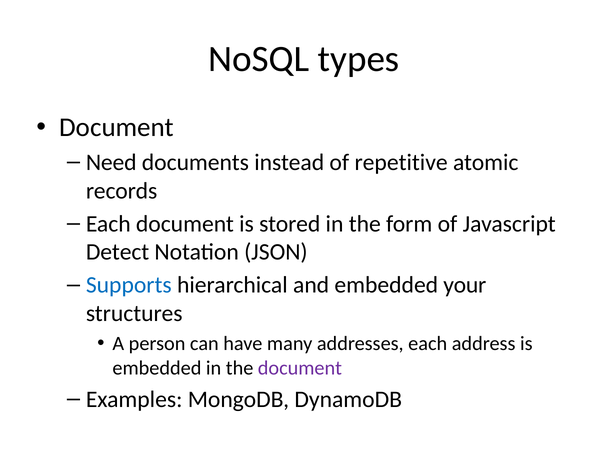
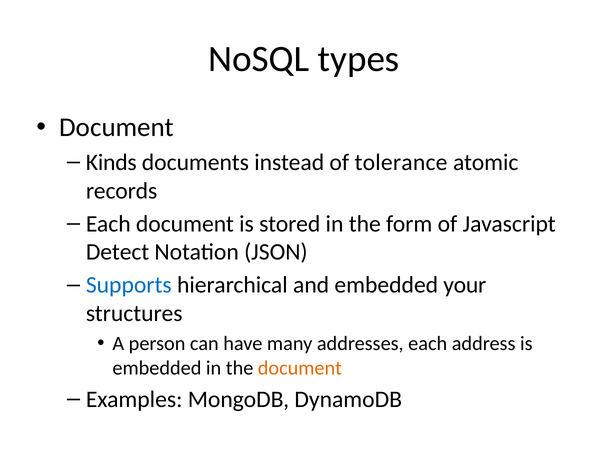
Need: Need -> Kinds (111, 162)
repetitive: repetitive -> tolerance (401, 162)
document colour: purple -> orange (300, 368)
